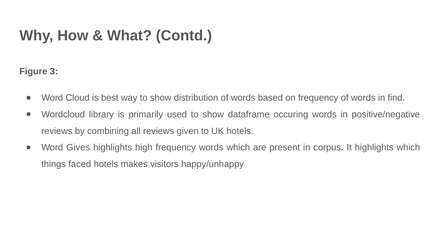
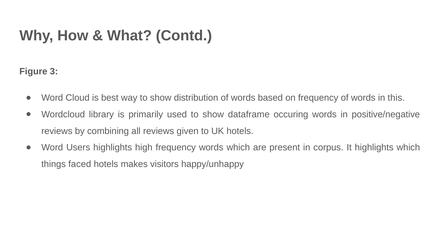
find: find -> this (396, 98)
Gives: Gives -> Users (78, 147)
